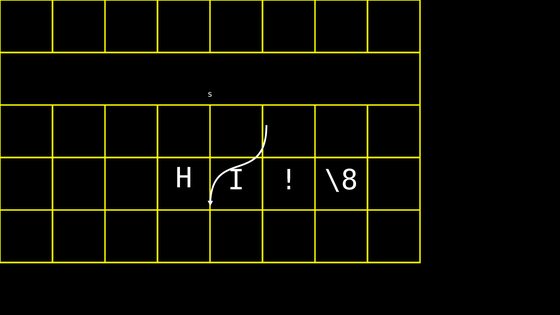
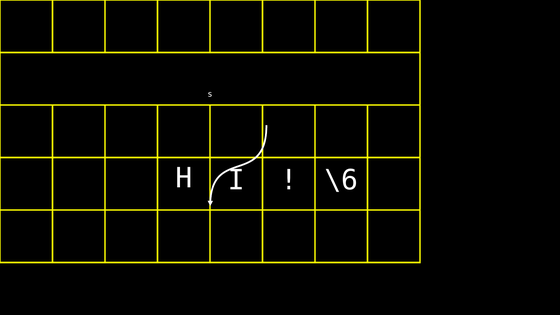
\8: \8 -> \6 (341, 180)
